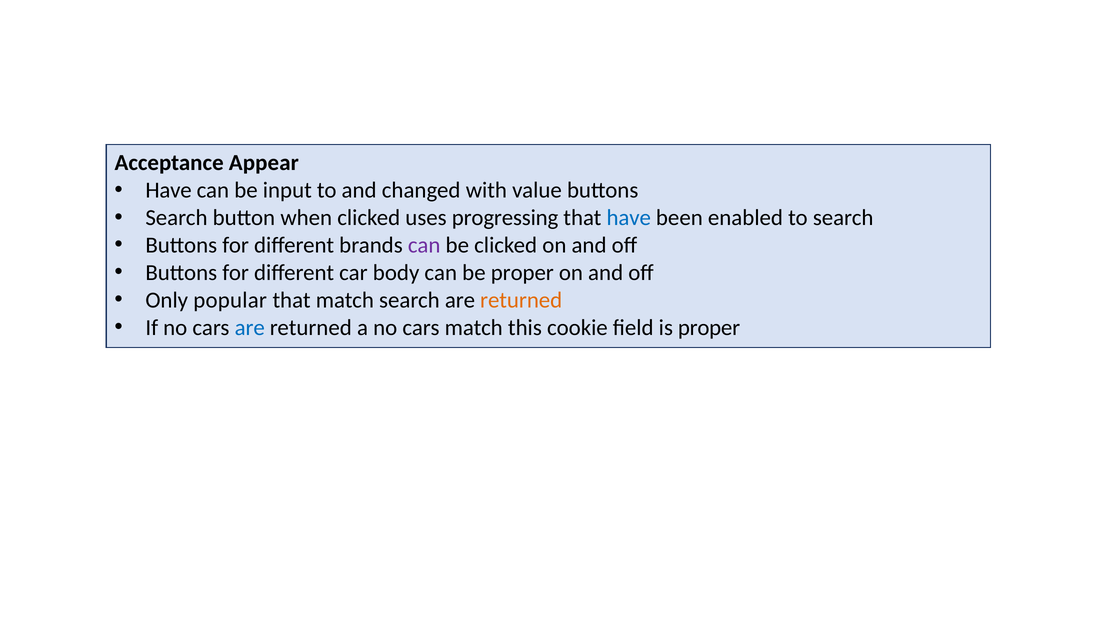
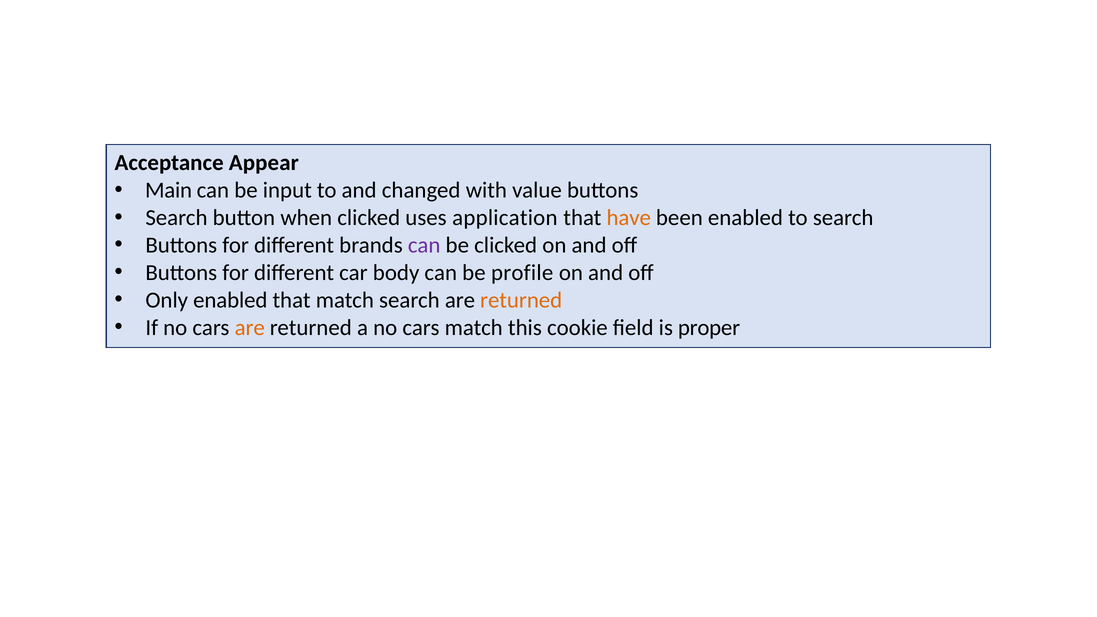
Have: Have -> Main (169, 190)
progressing: progressing -> application (505, 218)
have colour: blue -> orange (629, 218)
be proper: proper -> profile (522, 273)
Only popular: popular -> enabled (230, 300)
are colour: blue -> orange (250, 328)
